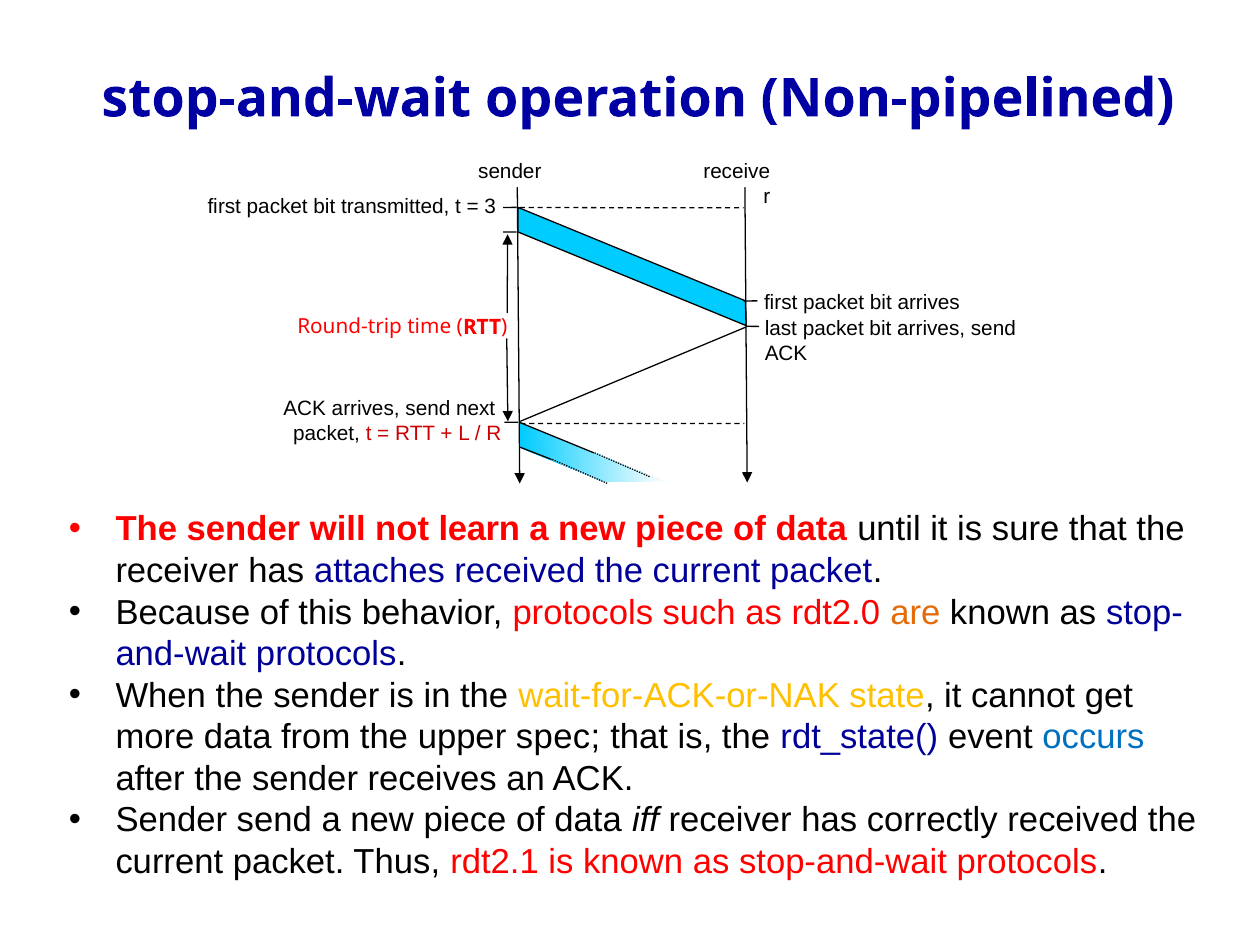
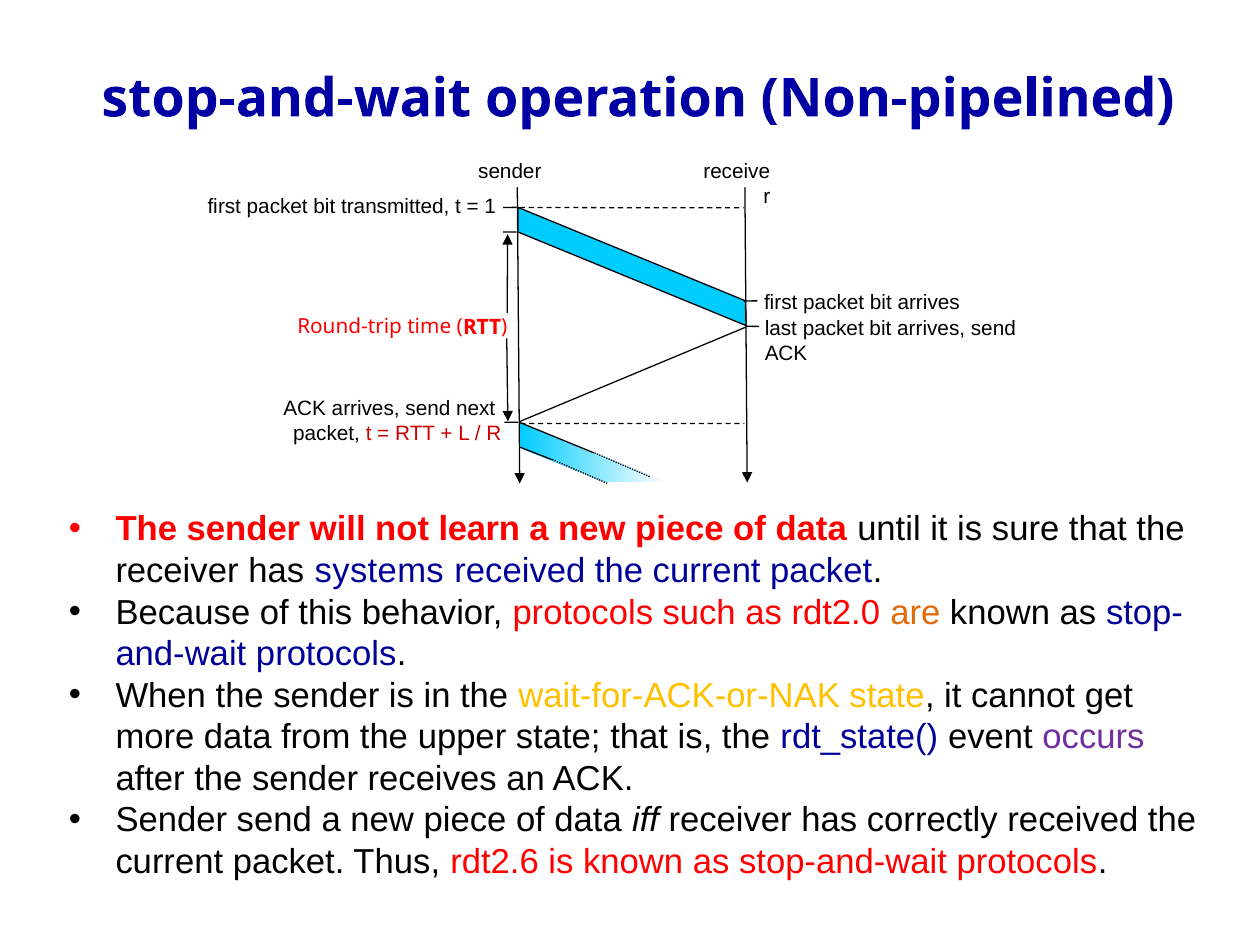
3: 3 -> 1 (490, 207)
attaches: attaches -> systems (379, 571)
upper spec: spec -> state (558, 737)
occurs colour: blue -> purple (1093, 737)
rdt2.1: rdt2.1 -> rdt2.6 (495, 862)
